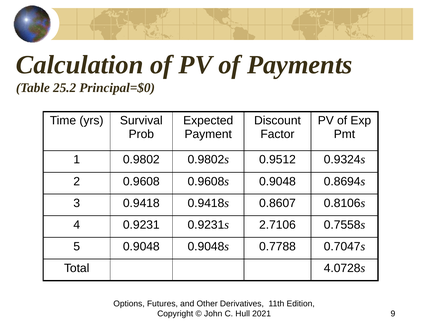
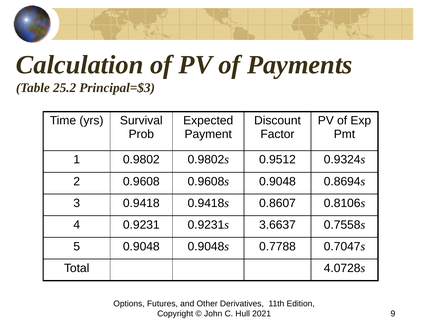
Principal=$0: Principal=$0 -> Principal=$3 (117, 88)
2.7106: 2.7106 -> 3.6637 (277, 225)
